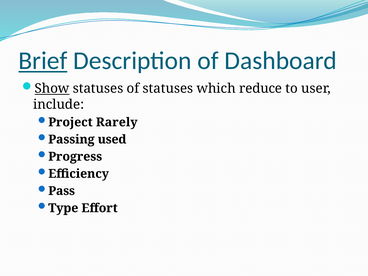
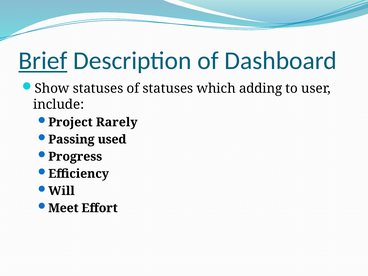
Show underline: present -> none (52, 89)
reduce: reduce -> adding (261, 89)
Pass: Pass -> Will (61, 191)
Type: Type -> Meet (63, 208)
